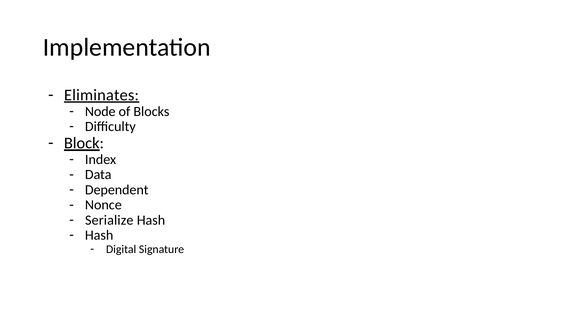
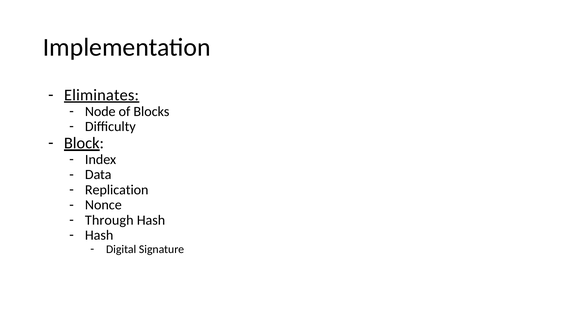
Dependent: Dependent -> Replication (117, 190)
Serialize: Serialize -> Through (109, 220)
